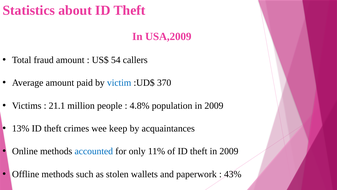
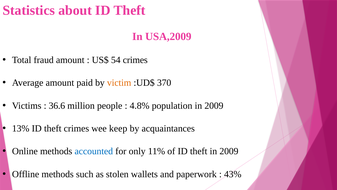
54 callers: callers -> crimes (135, 60)
victim colour: blue -> orange (119, 83)
21.1: 21.1 -> 36.6 (57, 105)
